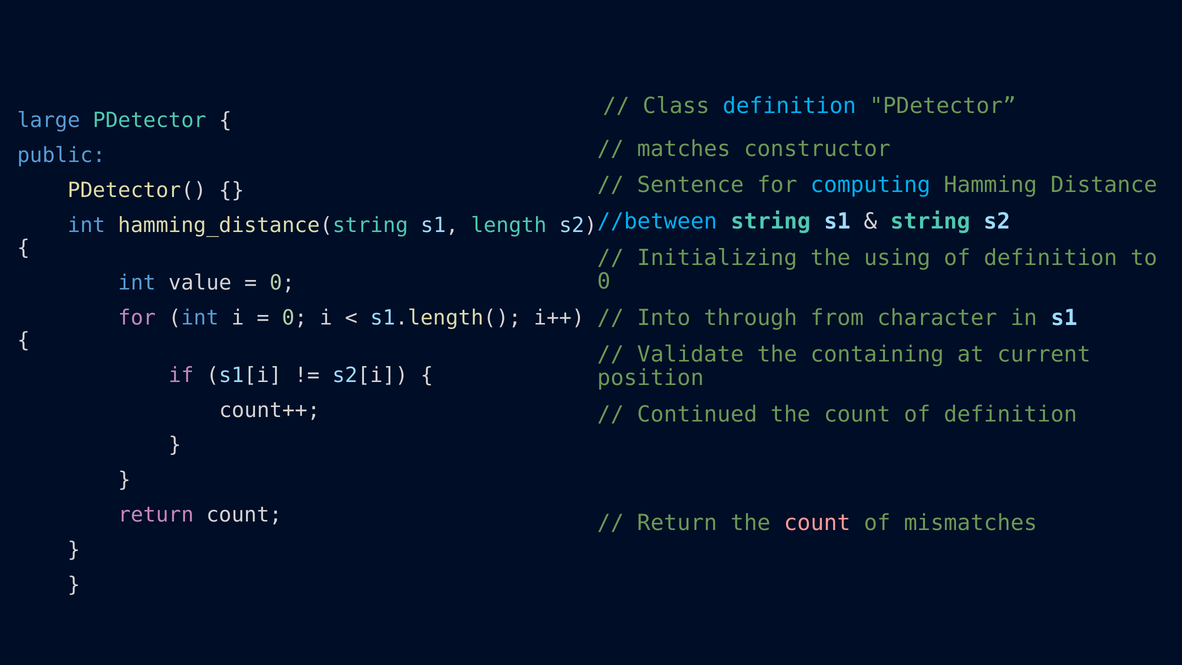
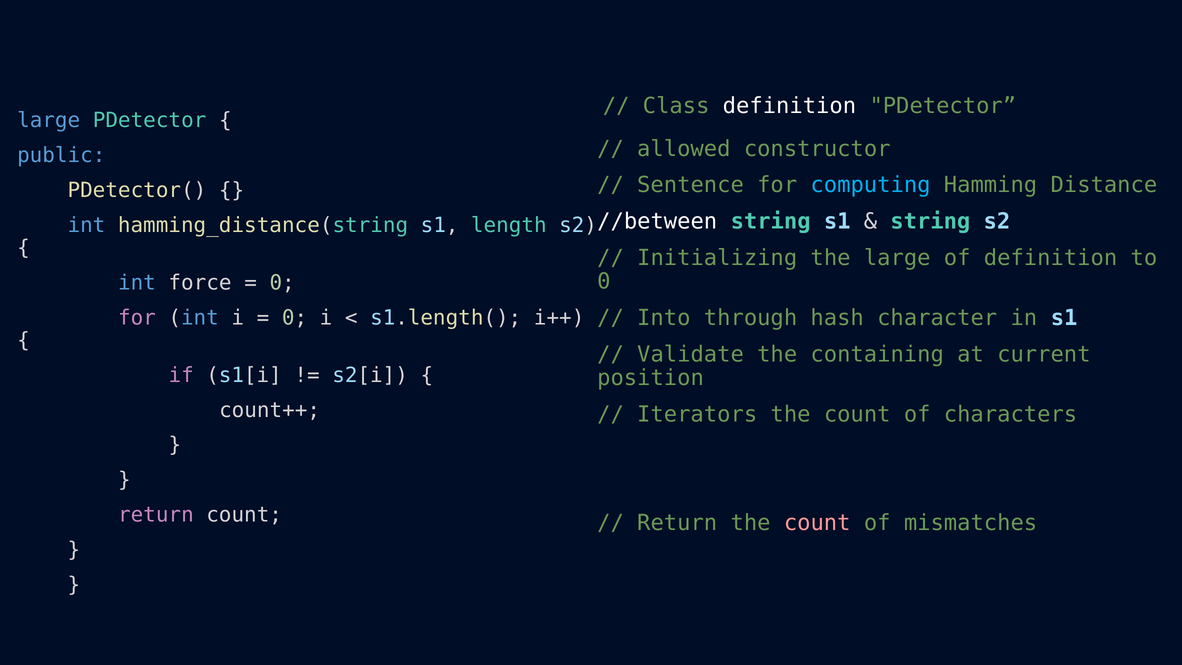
definition colour: light blue -> white (789, 106)
matches: matches -> allowed (684, 149)
//between colour: light blue -> white (657, 221)
the using: using -> large (897, 258)
value: value -> force (200, 283)
from: from -> hash (837, 318)
Continued: Continued -> Iterators (697, 414)
count of definition: definition -> characters (1011, 414)
